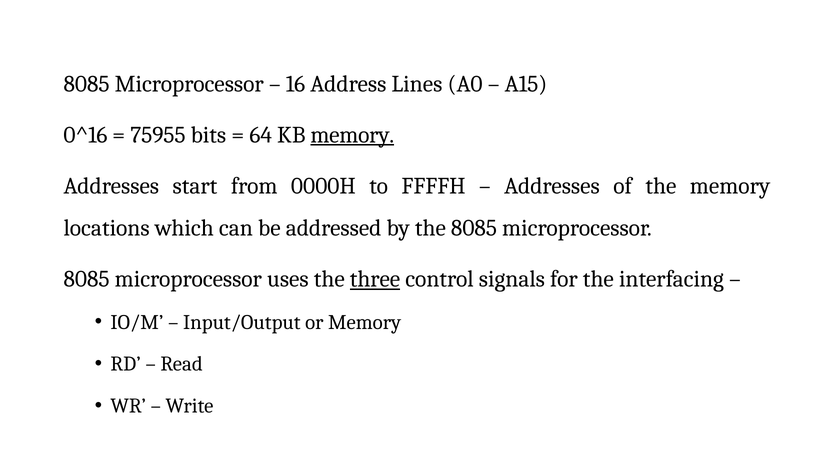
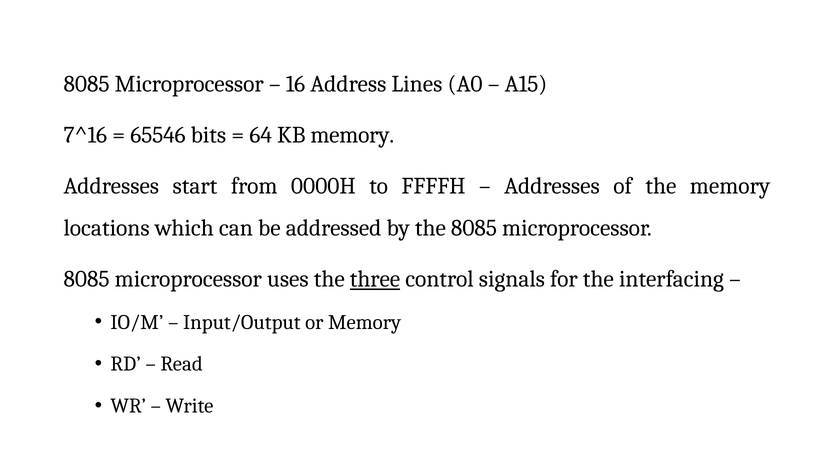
0^16: 0^16 -> 7^16 (85, 135)
75955: 75955 -> 65546 (158, 135)
memory underline: present -> none (352, 135)
